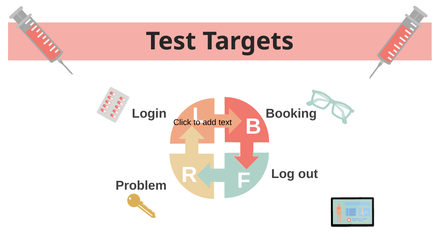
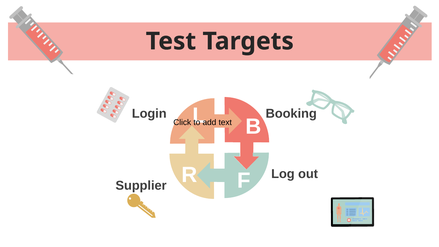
Problem: Problem -> Supplier (141, 186)
